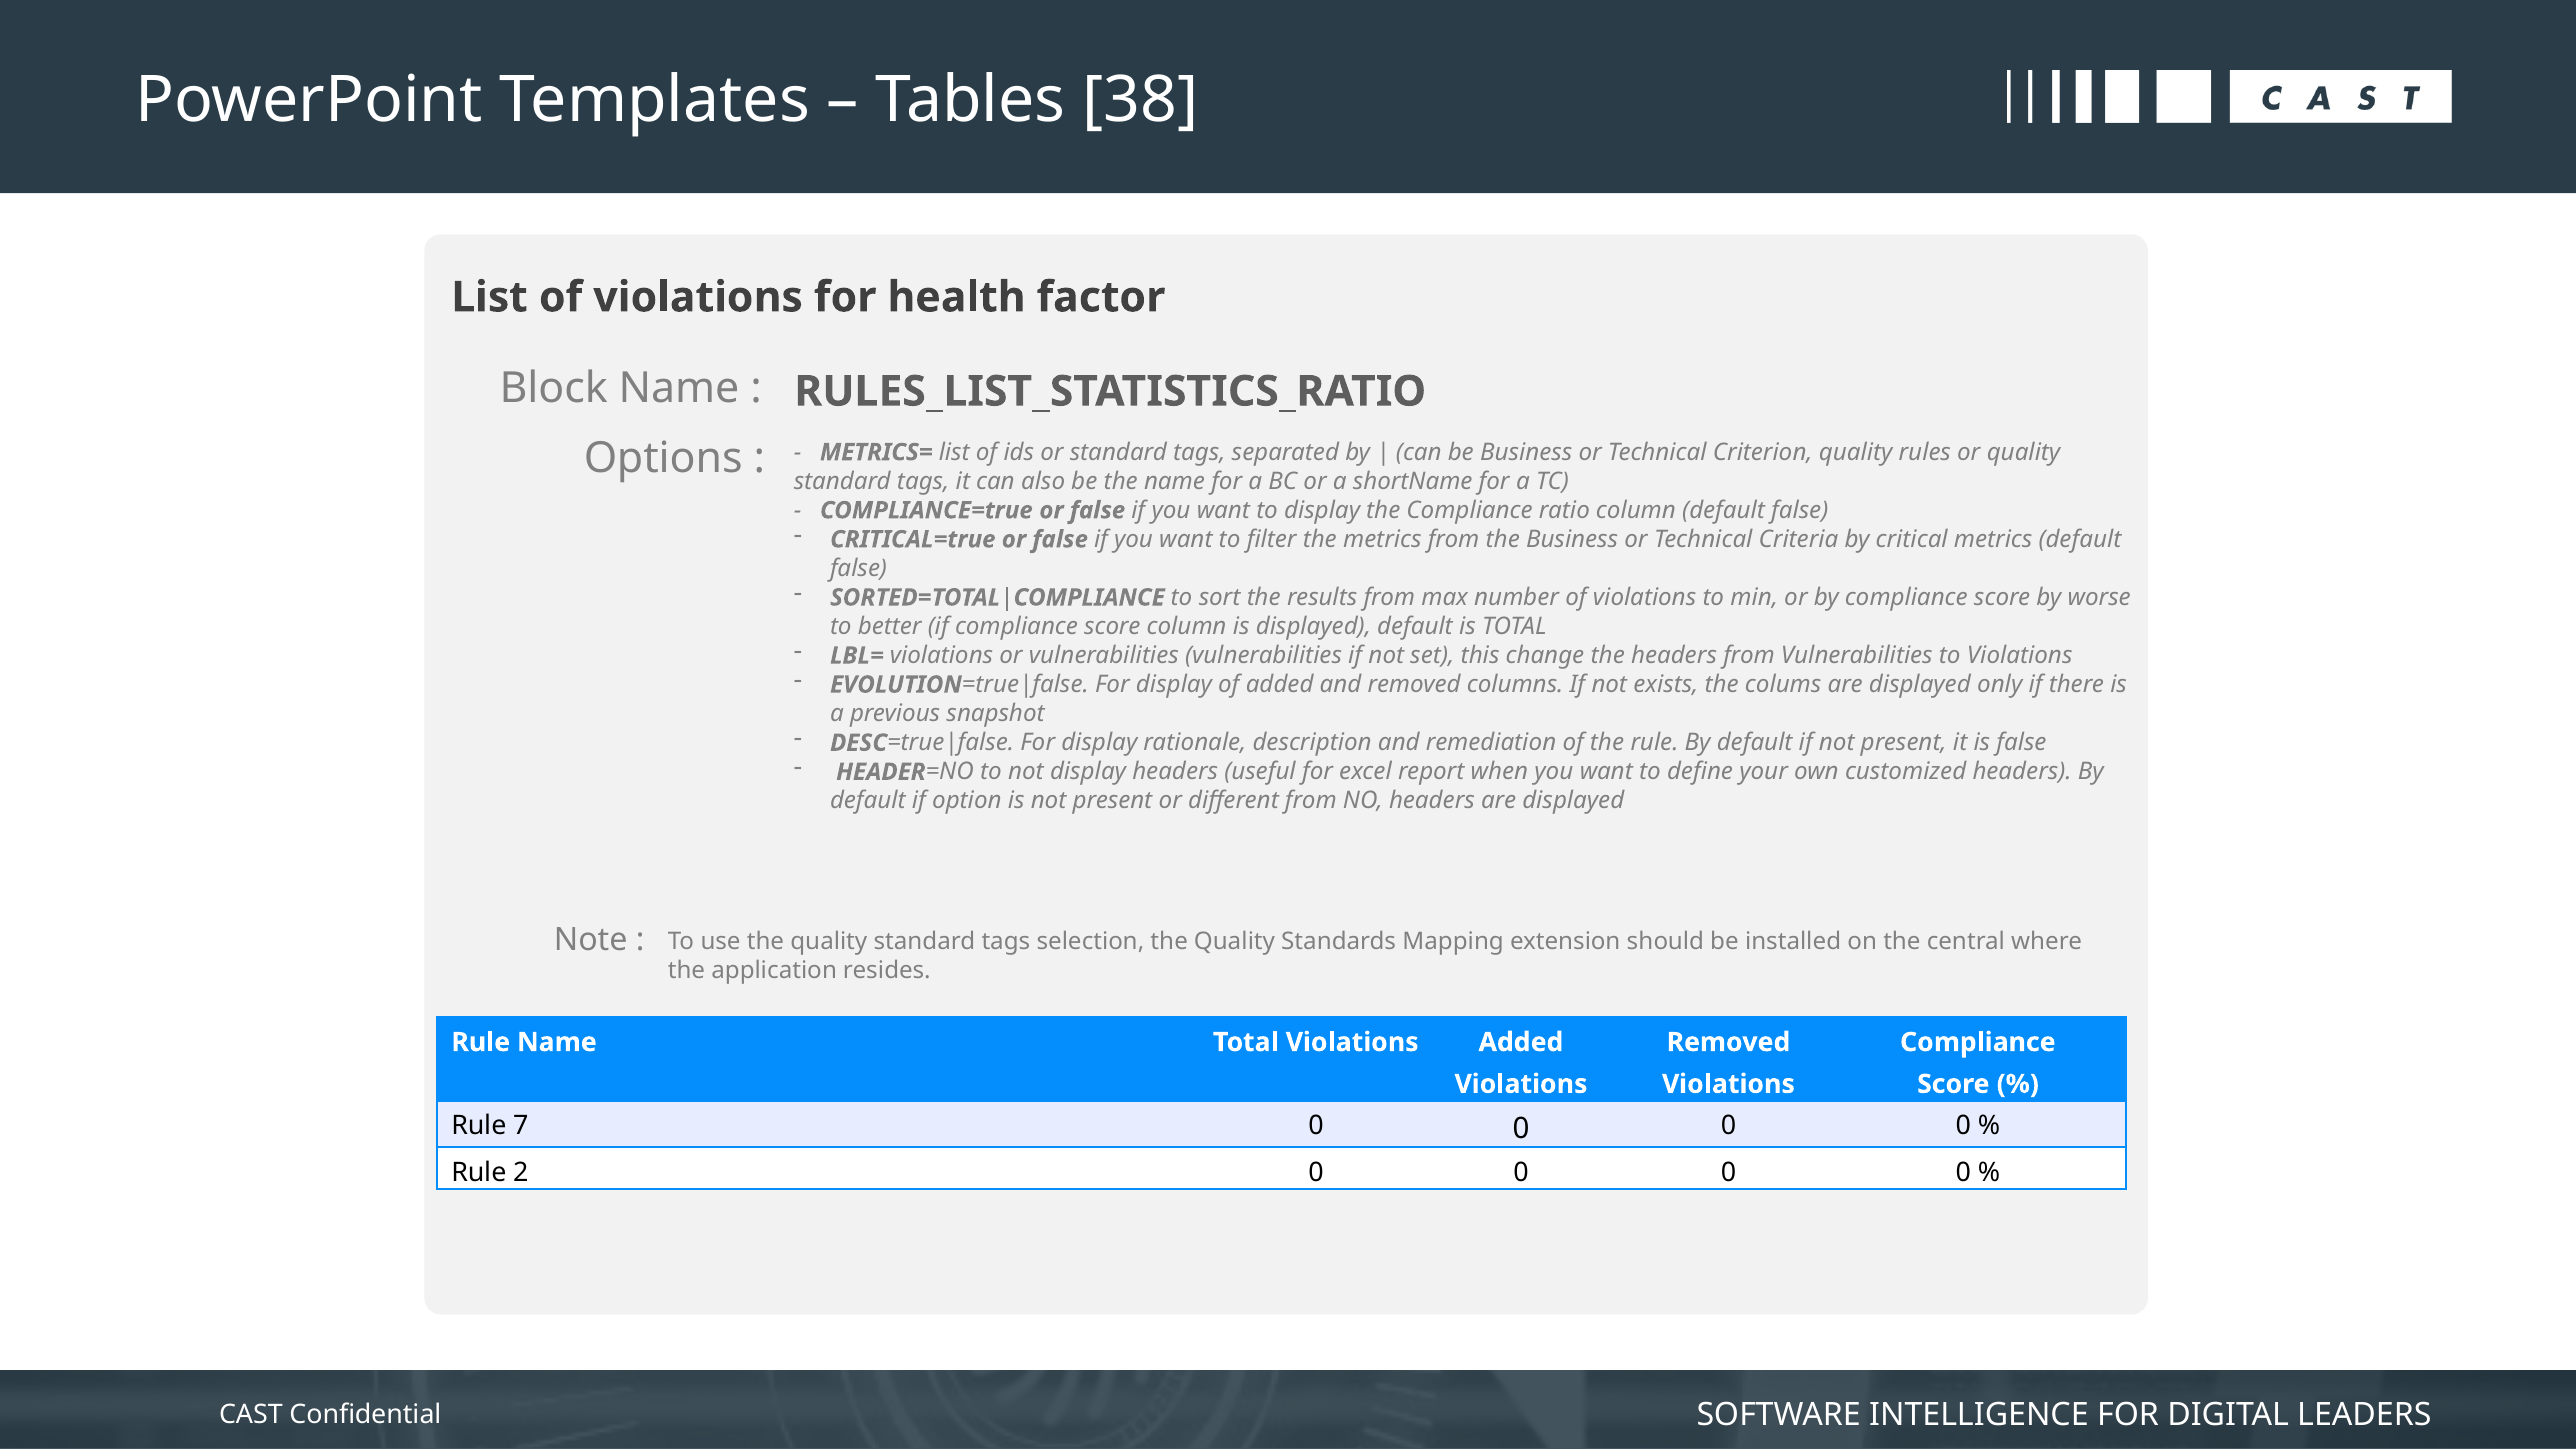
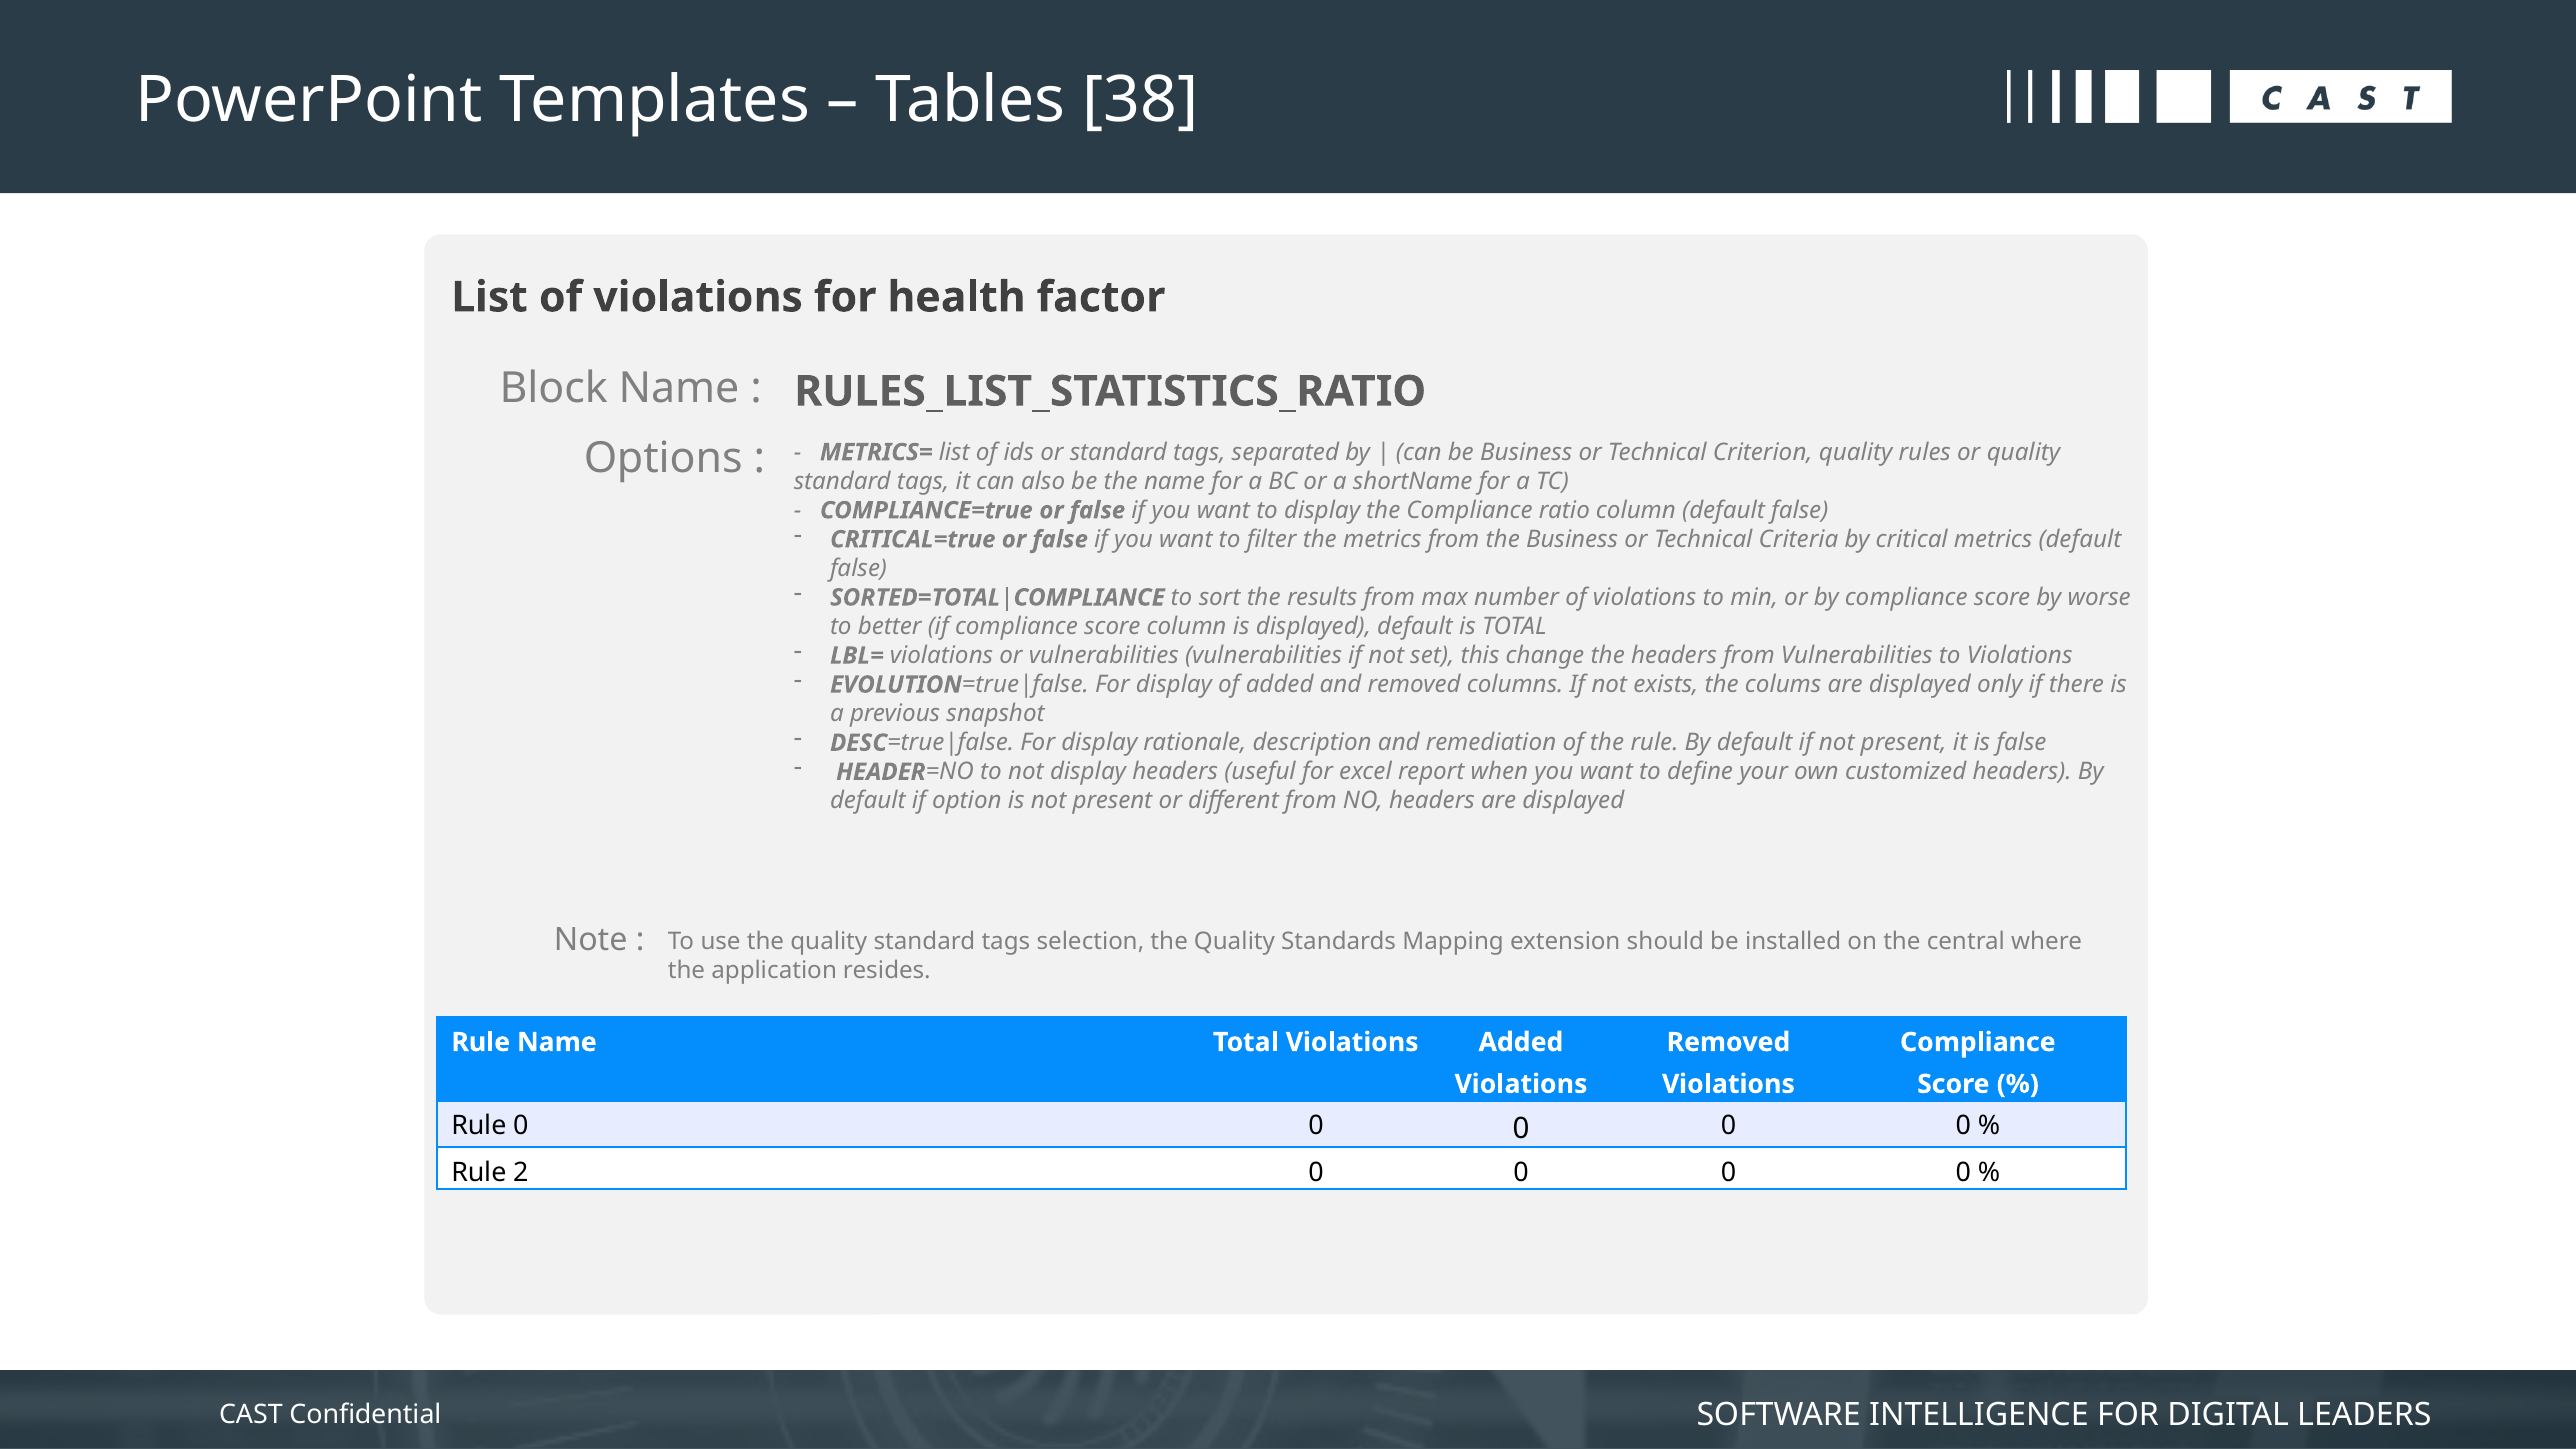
Rule 7: 7 -> 0 (521, 1126)
